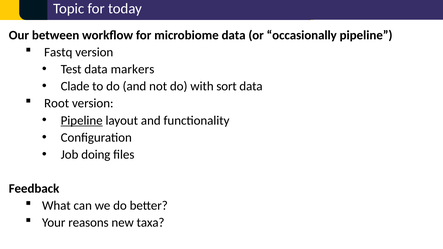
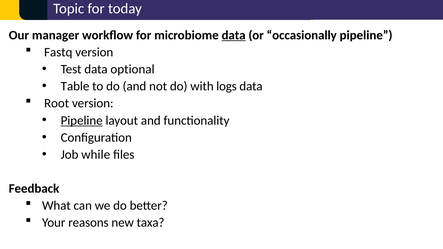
between: between -> manager (56, 35)
data underline: none -> present (234, 35)
markers: markers -> optional (133, 69)
Clade: Clade -> Table (75, 86)
sort: sort -> logs (227, 86)
doing: doing -> while (96, 155)
